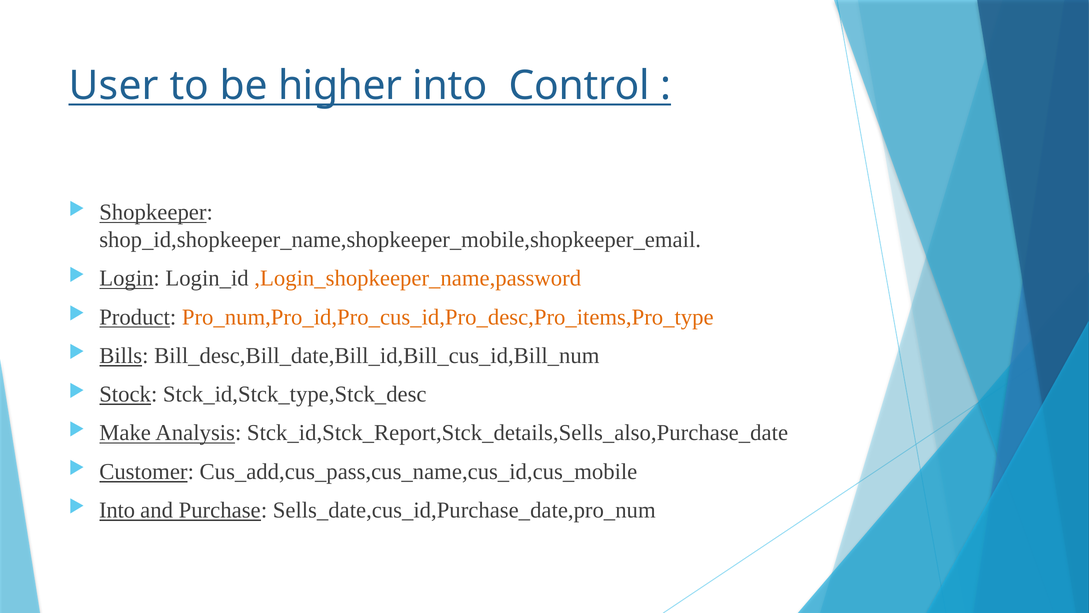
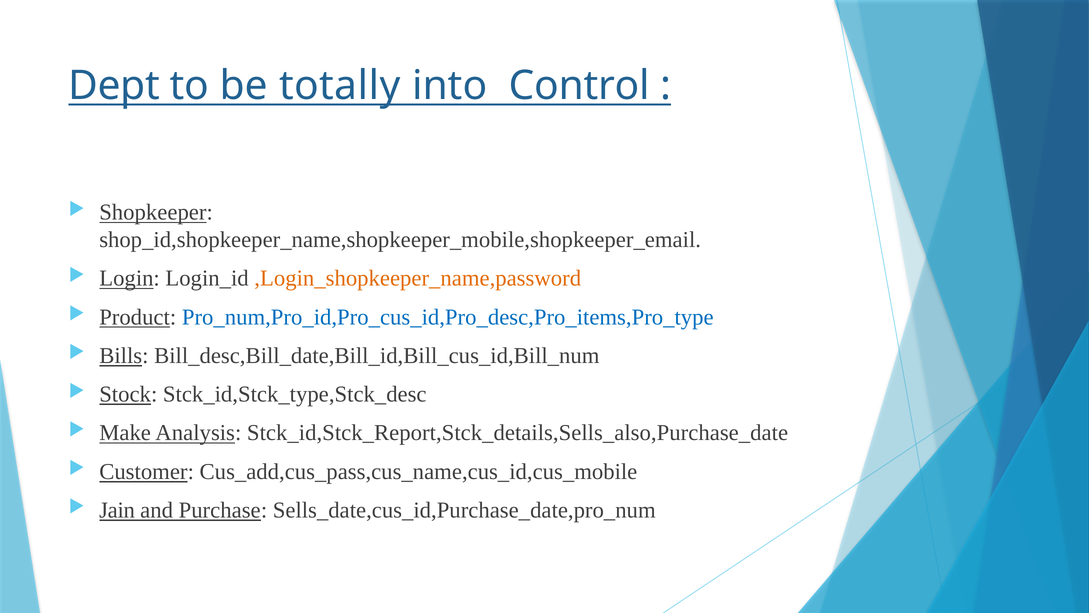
User: User -> Dept (114, 86)
higher: higher -> totally (340, 86)
Pro_num,Pro_id,Pro_cus_id,Pro_desc,Pro_items,Pro_type colour: orange -> blue (448, 317)
Into: Into -> Jain (117, 510)
